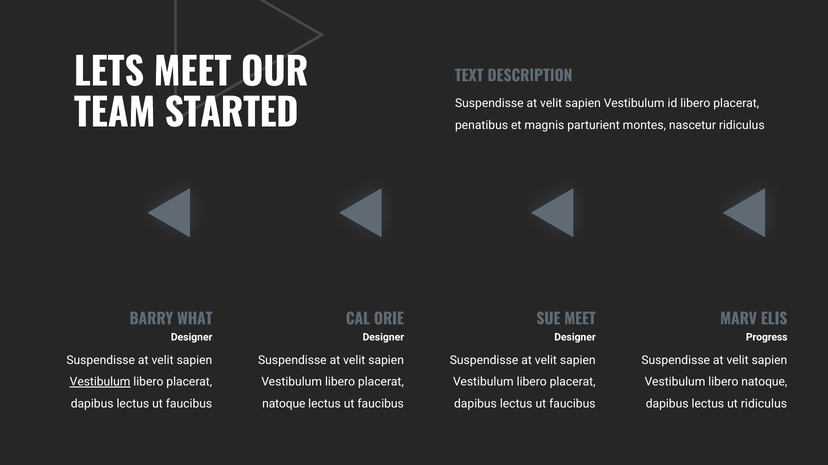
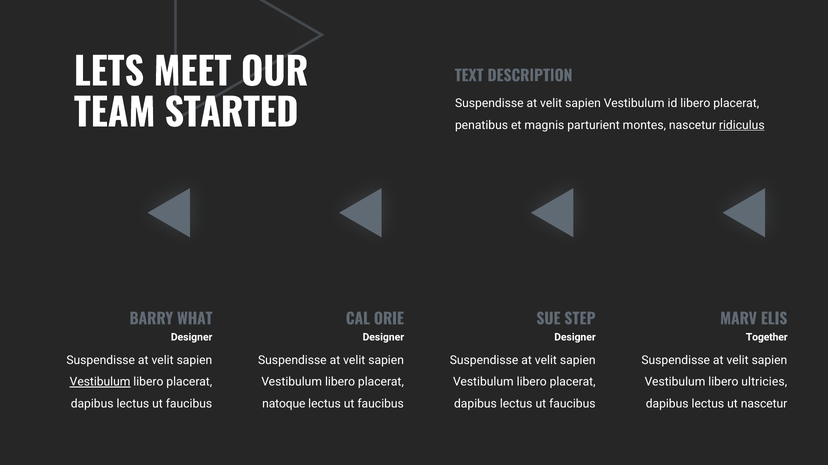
ridiculus underline: none -> present (742, 125)
SUE MEET: MEET -> STEP (580, 320)
Progress: Progress -> Together (767, 338)
libero natoque: natoque -> ultricies (764, 382)
ut ridiculus: ridiculus -> nascetur (764, 404)
